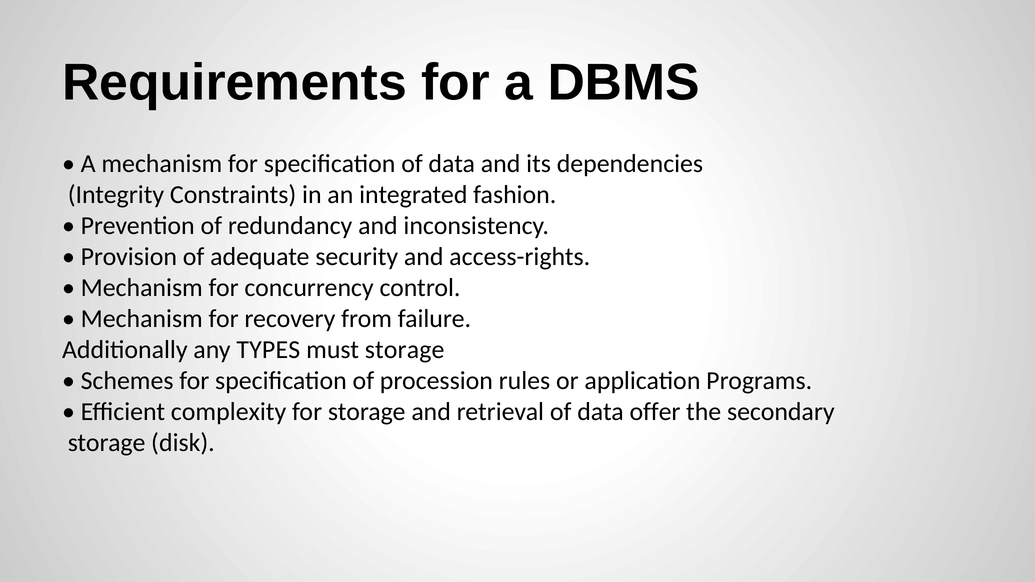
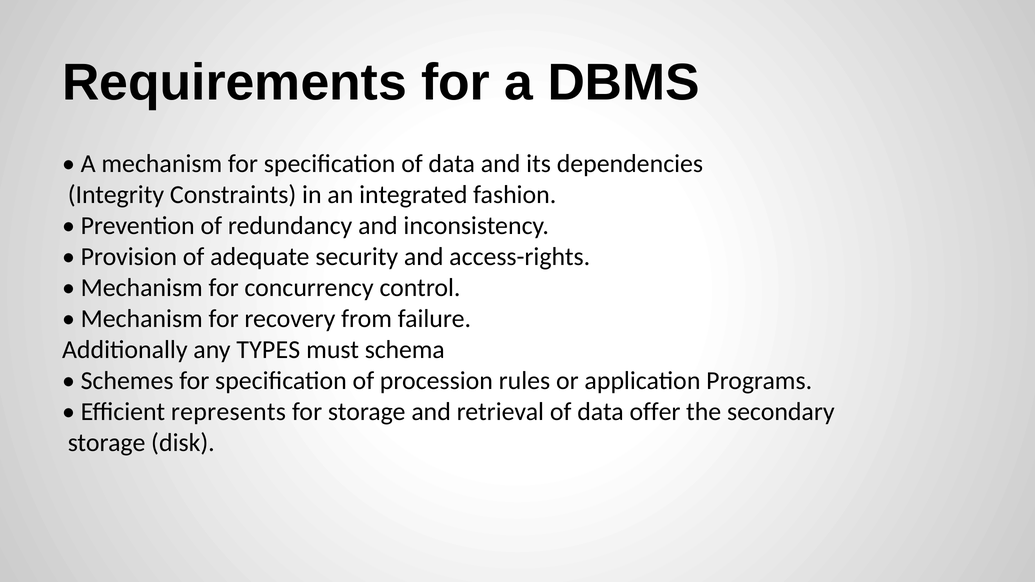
must storage: storage -> schema (405, 350)
complexity: complexity -> represents (228, 412)
